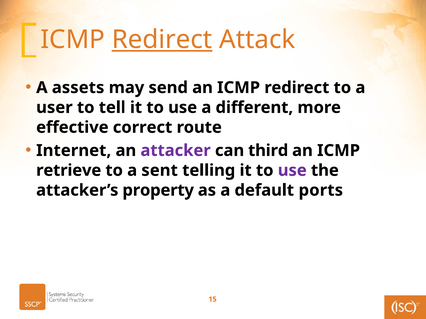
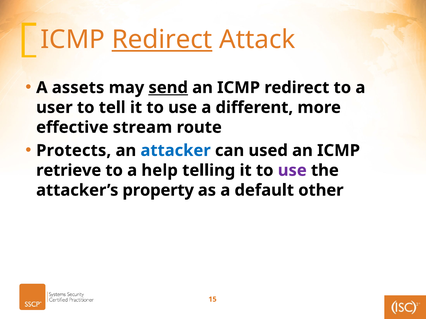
send underline: none -> present (168, 88)
correct: correct -> stream (142, 128)
Internet: Internet -> Protects (74, 151)
attacker colour: purple -> blue (176, 151)
third: third -> used (268, 151)
sent: sent -> help (160, 171)
ports: ports -> other (321, 191)
